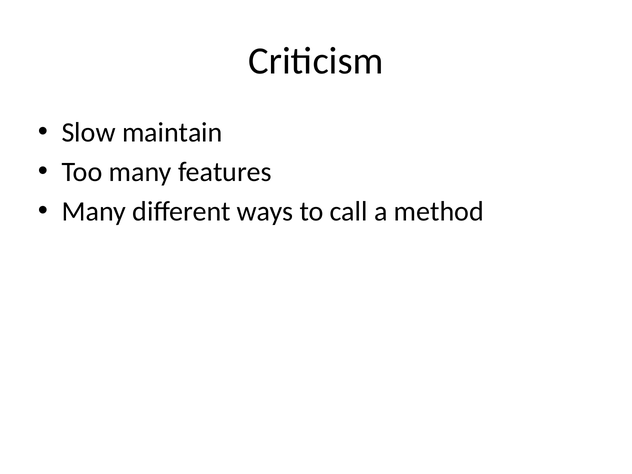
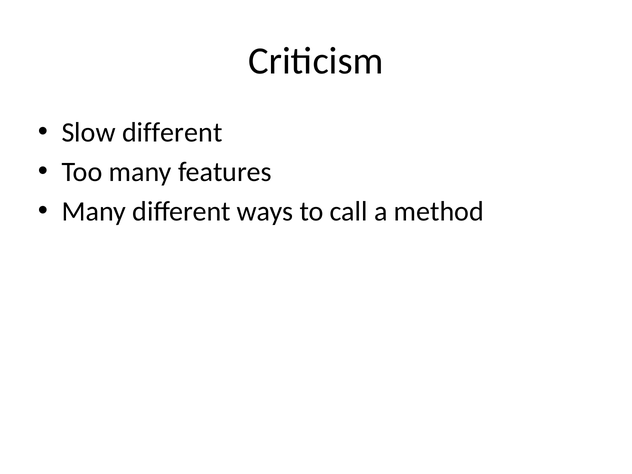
Slow maintain: maintain -> different (172, 133)
